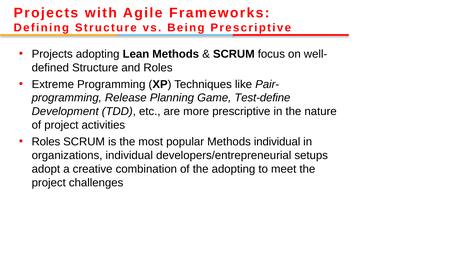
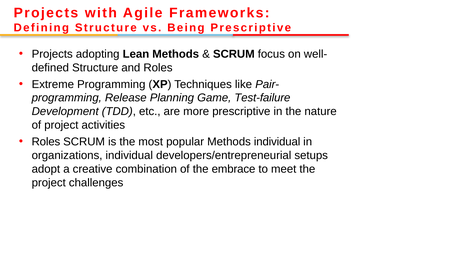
Test-define: Test-define -> Test-failure (262, 98)
the adopting: adopting -> embrace (234, 169)
